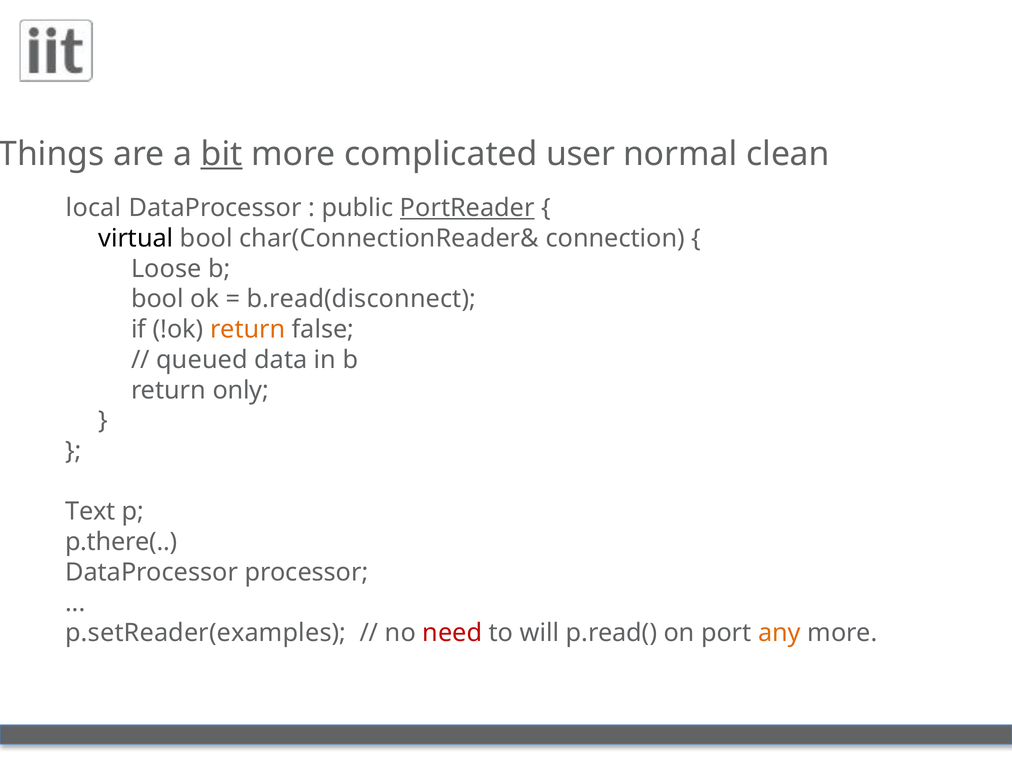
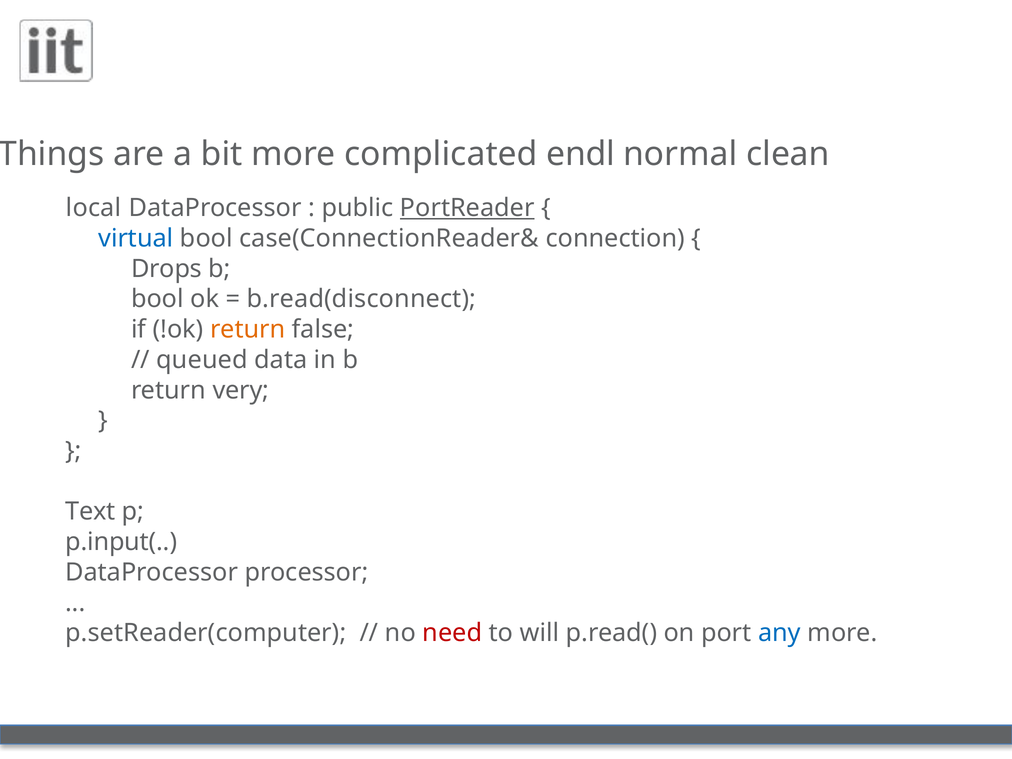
bit underline: present -> none (222, 154)
user: user -> endl (581, 154)
virtual colour: black -> blue (136, 238)
char(ConnectionReader&: char(ConnectionReader& -> case(ConnectionReader& (389, 238)
Loose: Loose -> Drops (167, 269)
only: only -> very (241, 390)
p.there(: p.there( -> p.input( (121, 542)
p.setReader(examples: p.setReader(examples -> p.setReader(computer (206, 633)
any colour: orange -> blue (779, 633)
